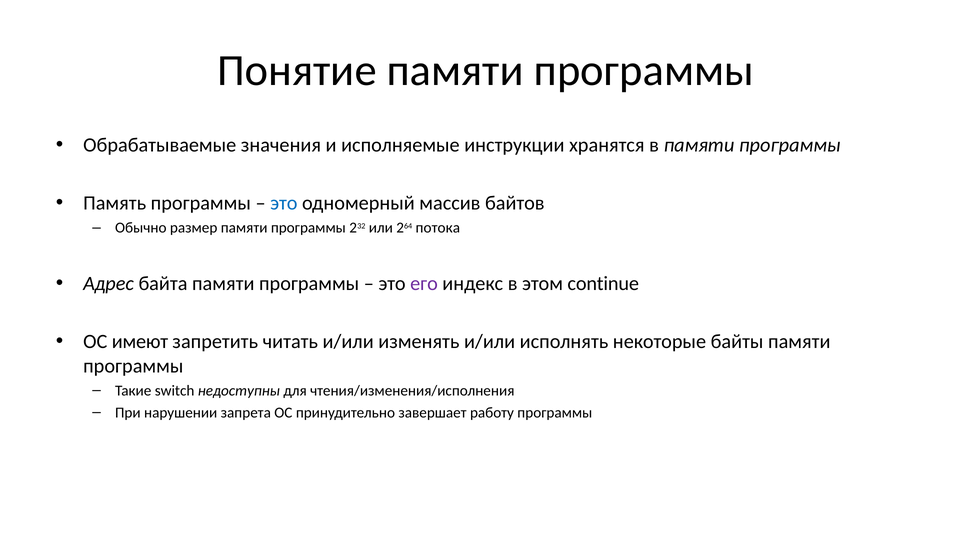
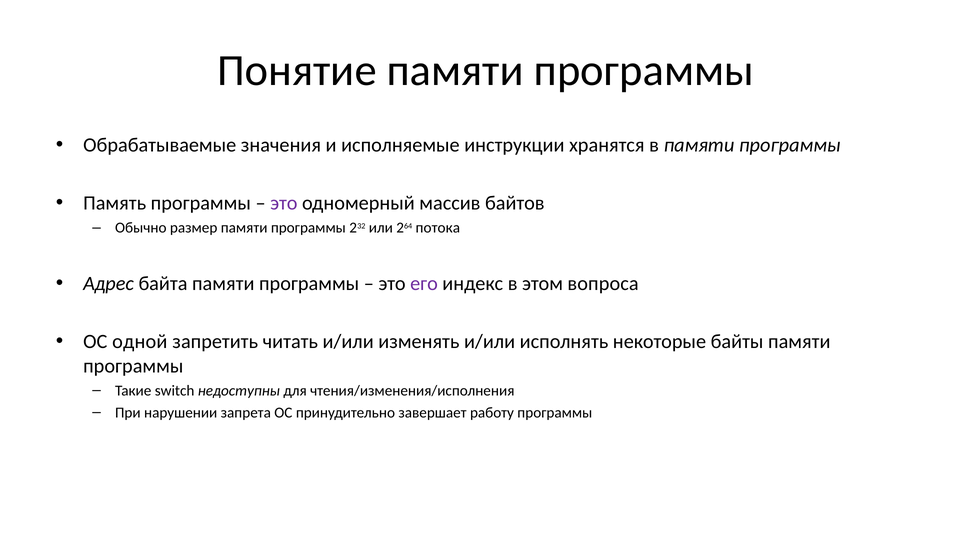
это colour: blue -> purple (284, 203)
continue: continue -> вопроса (603, 283)
имеют: имеют -> одной (140, 342)
